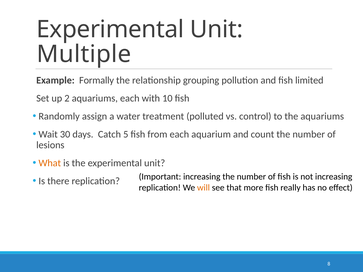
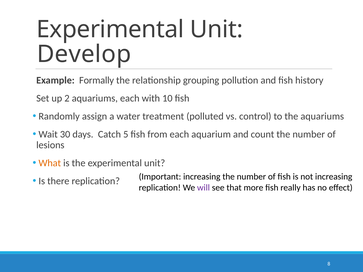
Multiple: Multiple -> Develop (84, 54)
limited: limited -> history (309, 80)
will colour: orange -> purple (203, 188)
